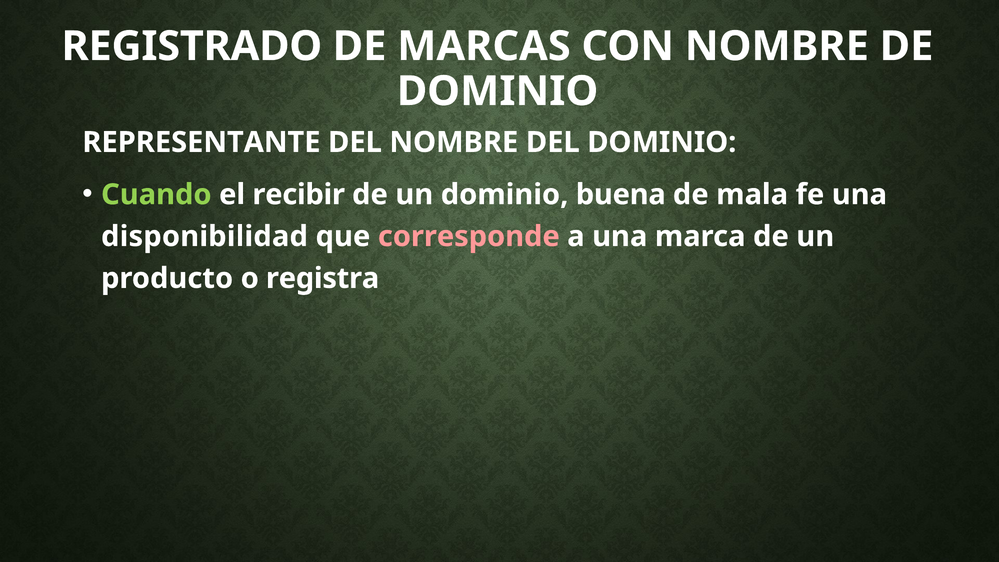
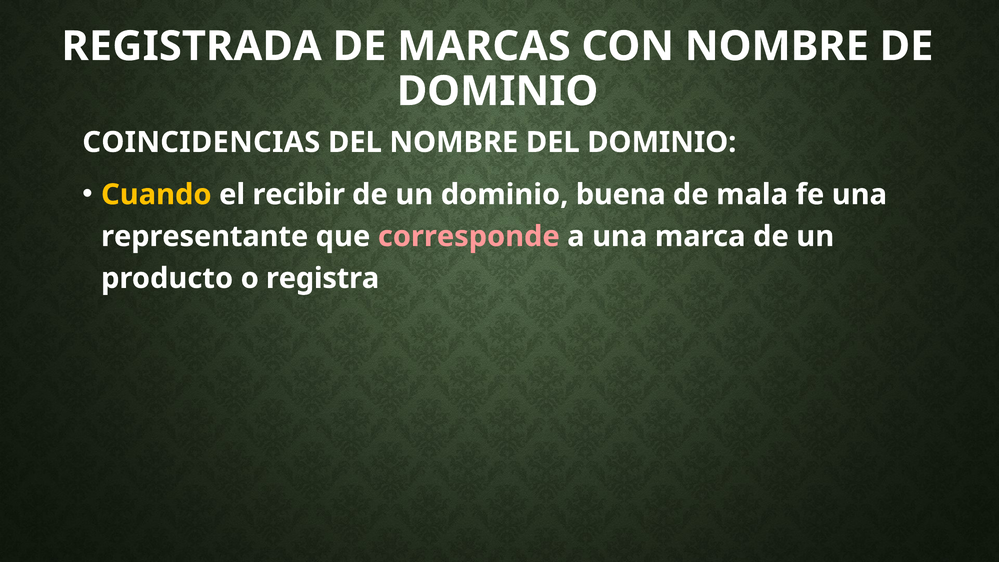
REGISTRADO: REGISTRADO -> REGISTRADA (192, 46)
REPRESENTANTE: REPRESENTANTE -> COINCIDENCIAS (201, 142)
Cuando colour: light green -> yellow (156, 195)
disponibilidad: disponibilidad -> representante (205, 236)
